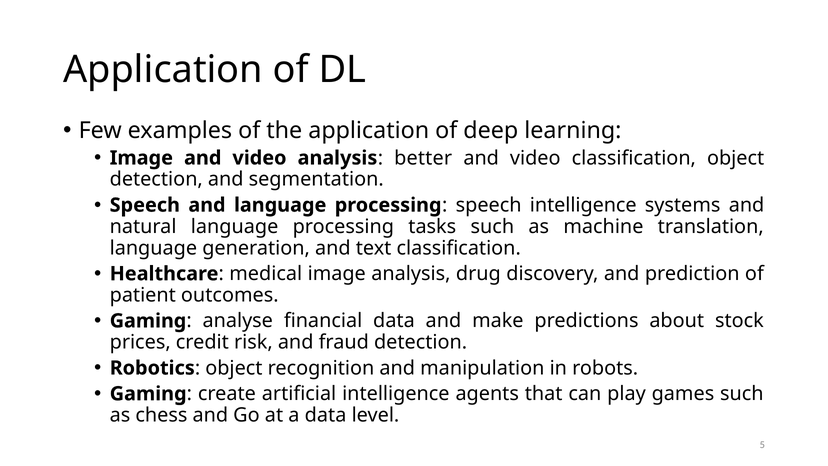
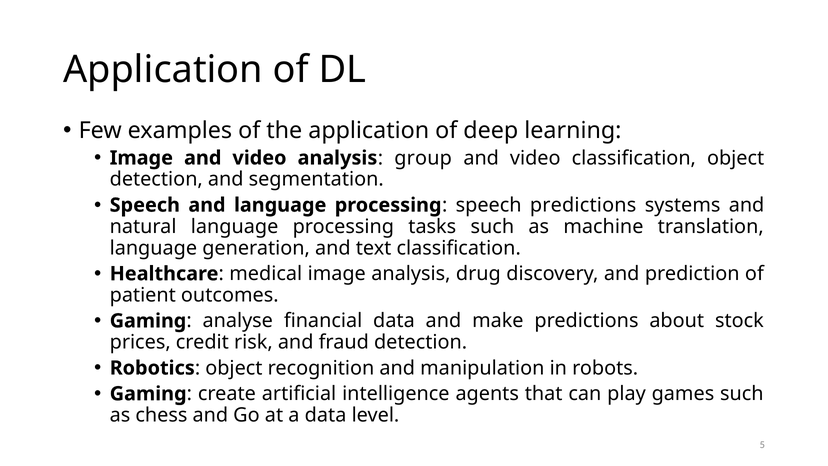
better: better -> group (423, 158)
speech intelligence: intelligence -> predictions (583, 205)
